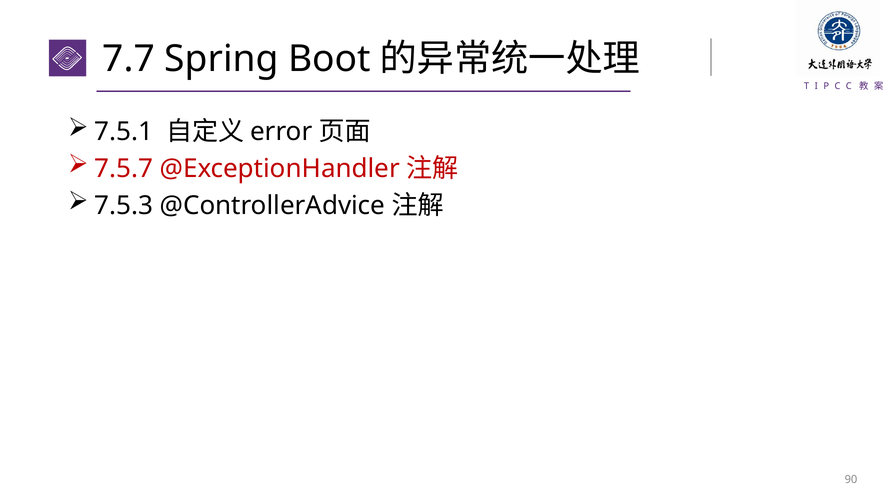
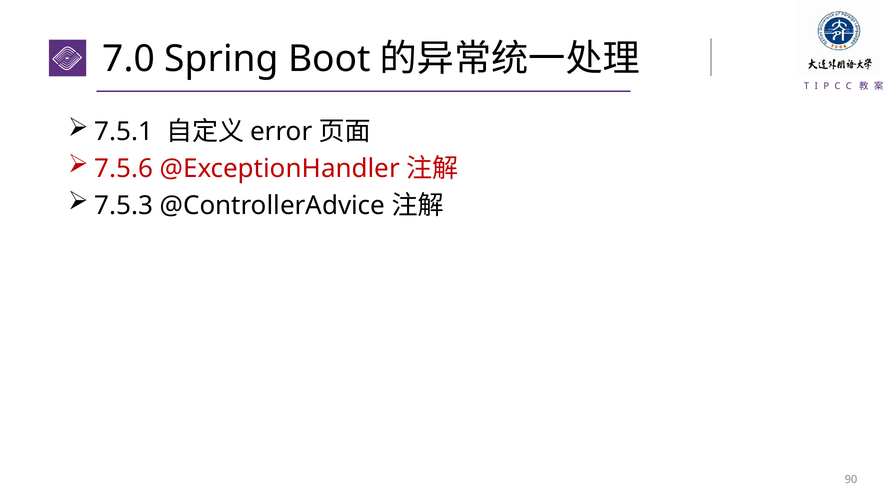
7.7: 7.7 -> 7.0 (129, 59)
7.5.7: 7.5.7 -> 7.5.6 (124, 168)
